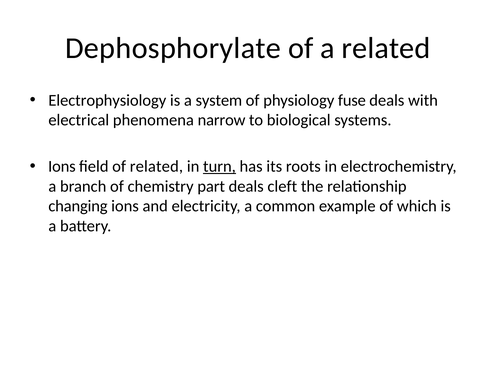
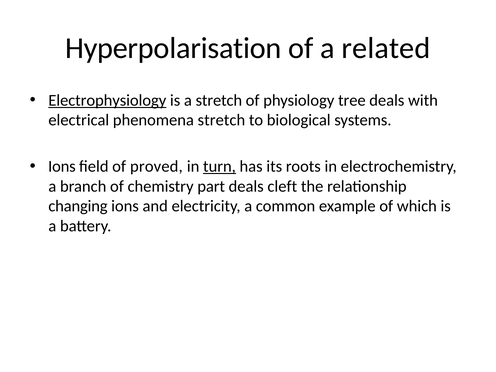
Dephosphorylate: Dephosphorylate -> Hyperpolarisation (173, 48)
Electrophysiology underline: none -> present (107, 100)
a system: system -> stretch (219, 100)
fuse: fuse -> tree (352, 100)
phenomena narrow: narrow -> stretch (221, 120)
of related: related -> proved (156, 166)
